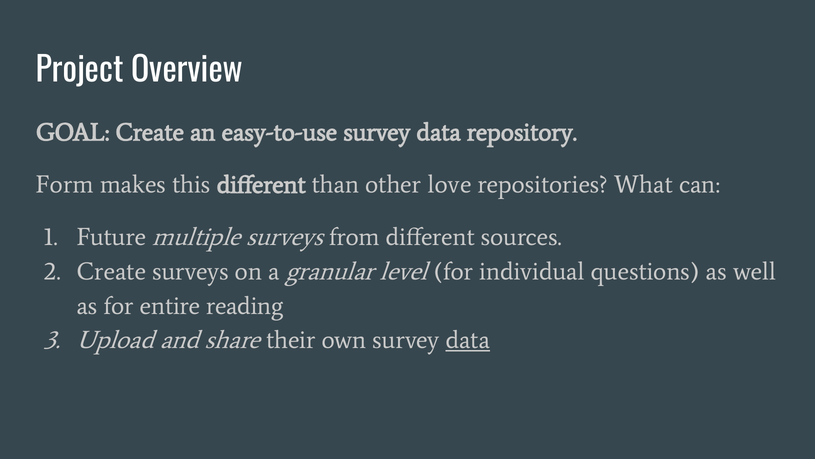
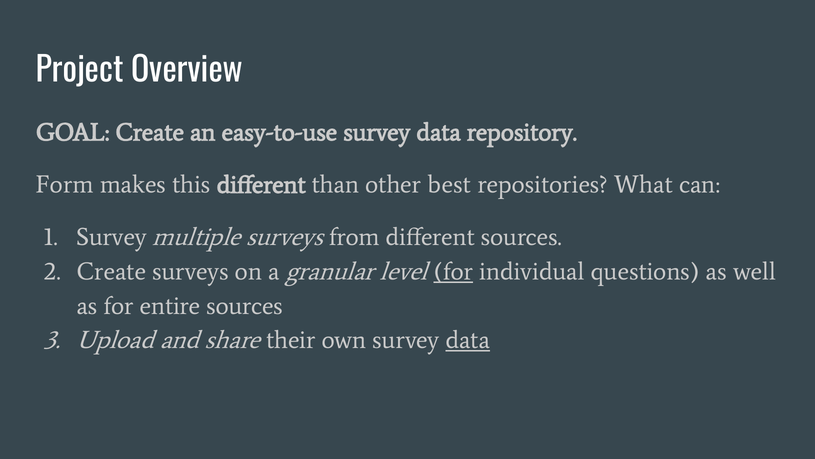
love: love -> best (450, 184)
Future: Future -> Survey (112, 237)
for underline: none -> present (453, 271)
entire reading: reading -> sources (245, 306)
